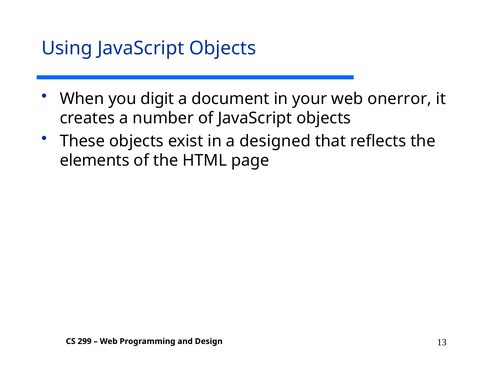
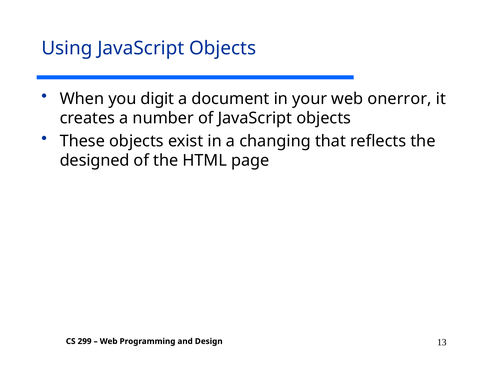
designed: designed -> changing (275, 141)
elements: elements -> designed (95, 161)
